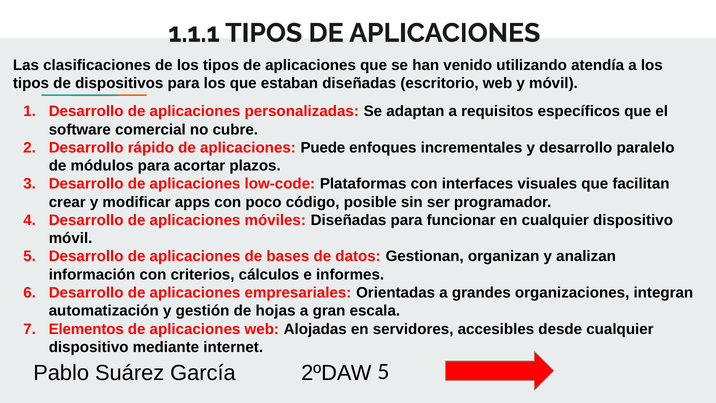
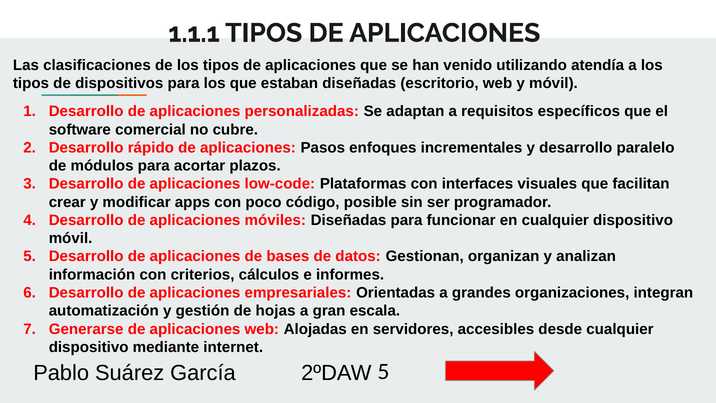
Puede: Puede -> Pasos (323, 148)
Elementos: Elementos -> Generarse (86, 329)
